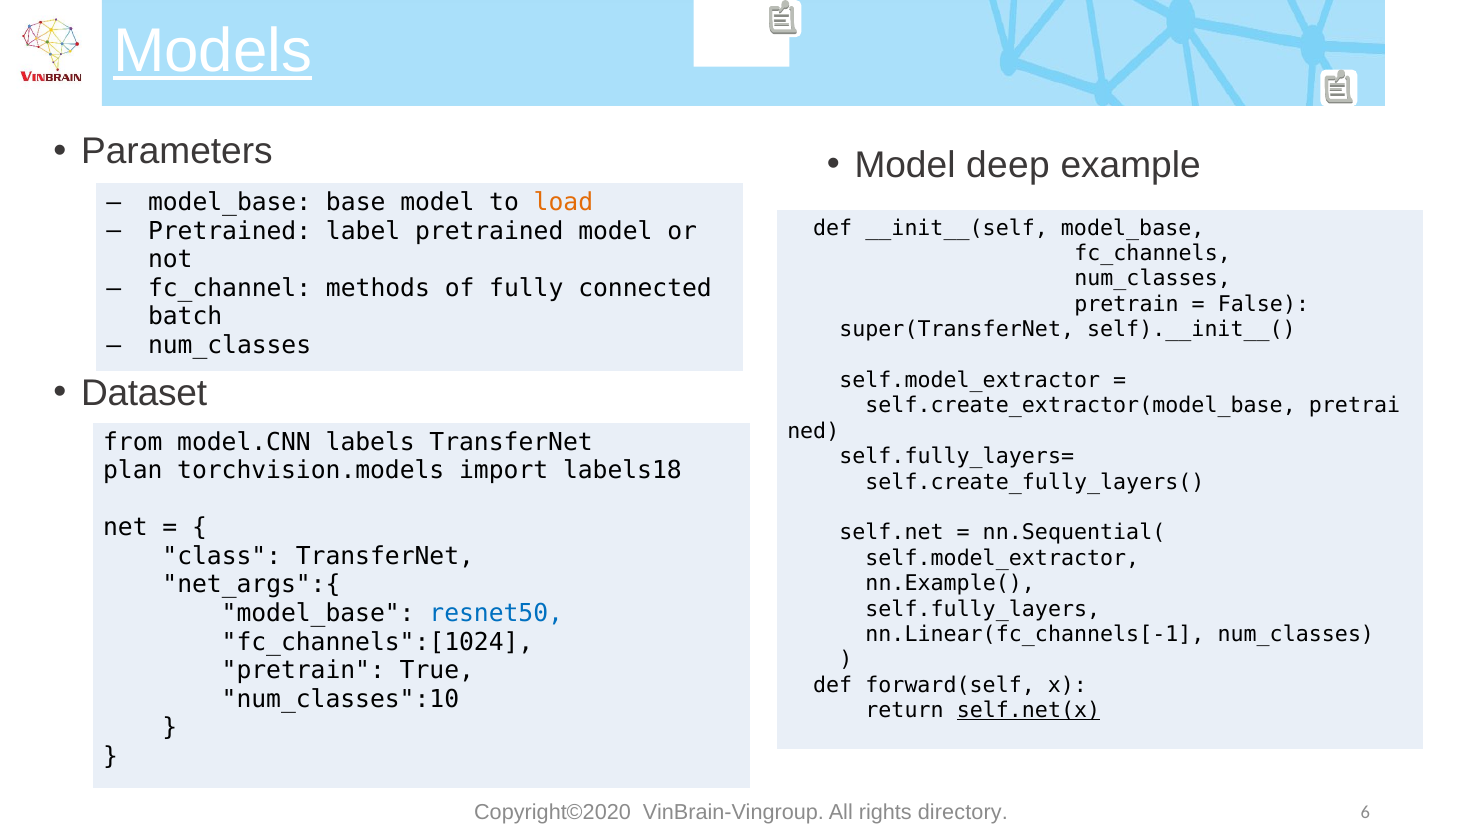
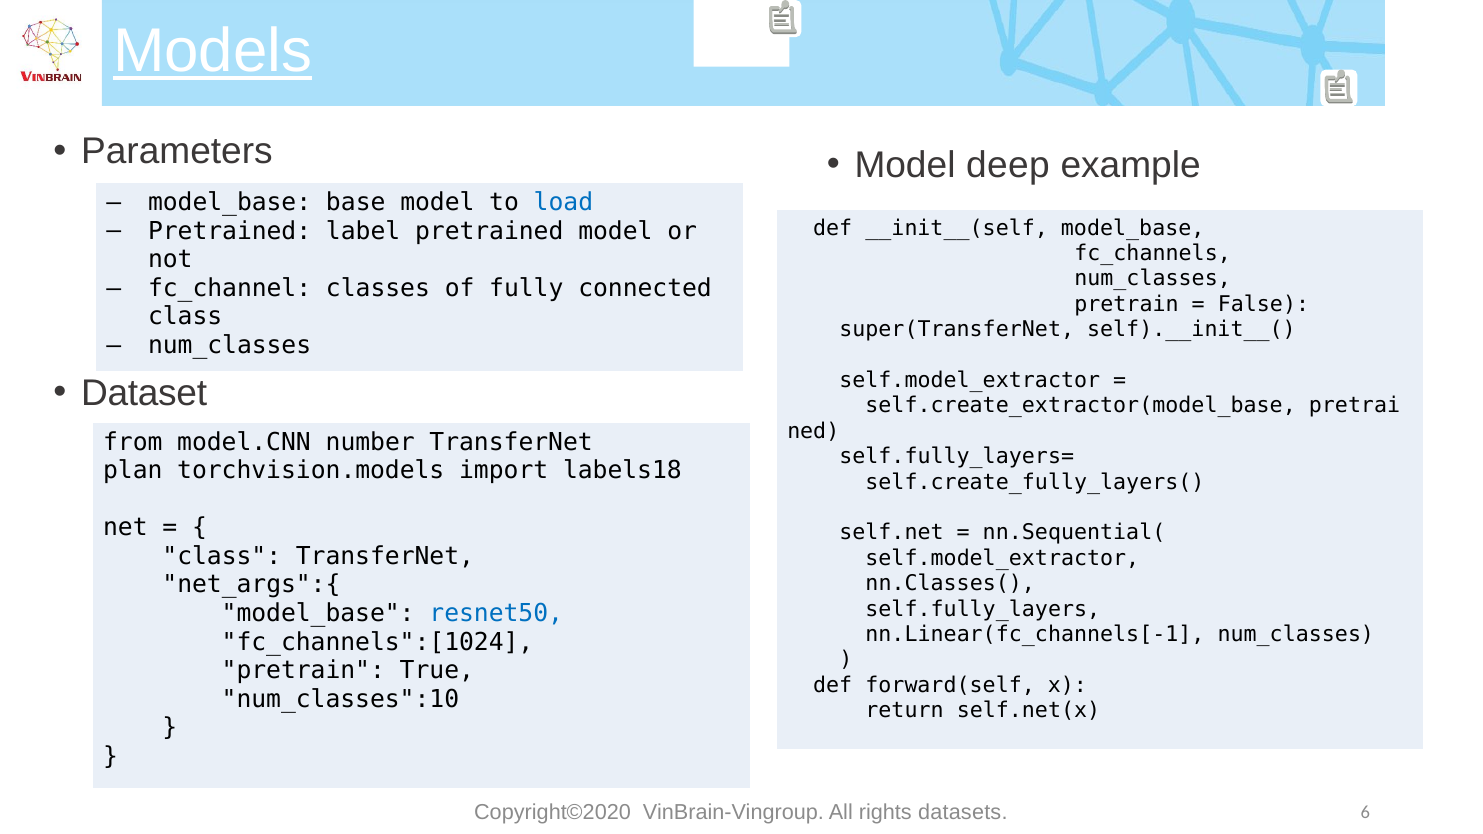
load colour: orange -> blue (563, 202)
methods: methods -> classes (378, 288)
batch: batch -> class (185, 317)
labels: labels -> number (370, 442)
nn.Example(: nn.Example( -> nn.Classes( (950, 584)
self.net(x underline: present -> none (1028, 711)
directory: directory -> datasets (963, 813)
